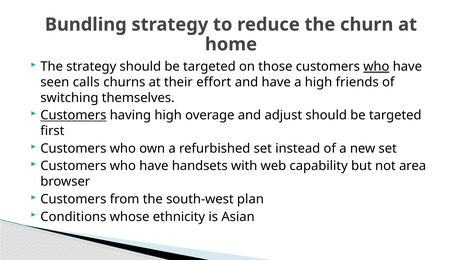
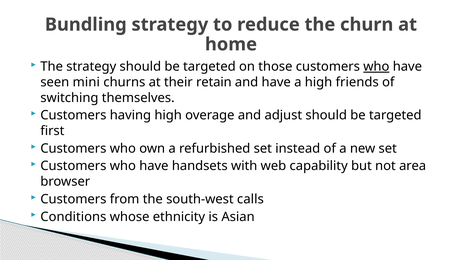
calls: calls -> mini (86, 82)
effort: effort -> retain (214, 82)
Customers underline: present -> none (73, 115)
plan: plan -> calls (250, 199)
